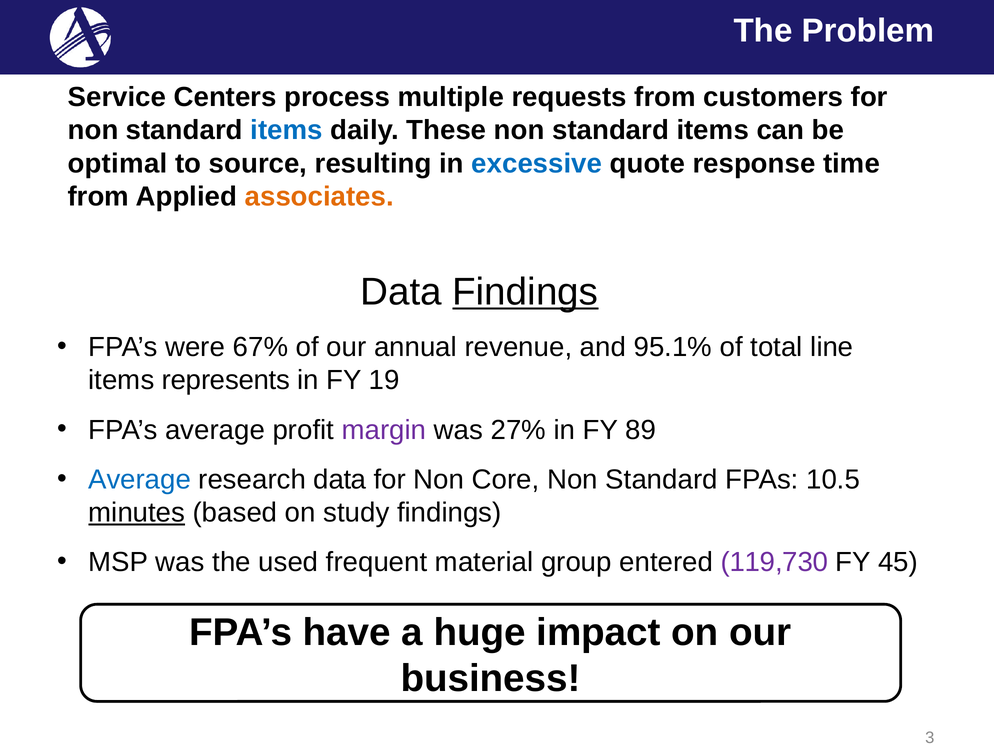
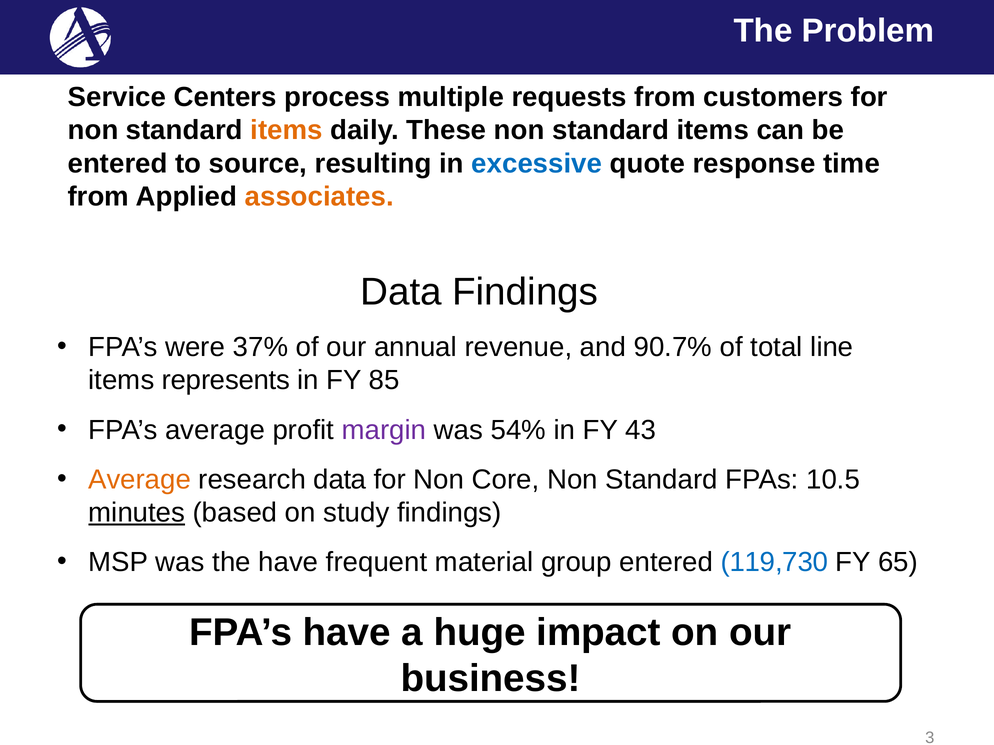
items colour: blue -> orange (286, 130)
optimal: optimal -> entered (118, 164)
Findings underline: present -> none (525, 292)
67%: 67% -> 37% (260, 347)
95.1%: 95.1% -> 90.7% (673, 347)
19: 19 -> 85 (384, 380)
27%: 27% -> 54% (518, 430)
89: 89 -> 43 (641, 430)
Average colour: blue -> orange (140, 480)
the used: used -> have (288, 563)
119,730 colour: purple -> blue (774, 563)
45: 45 -> 65 (898, 563)
